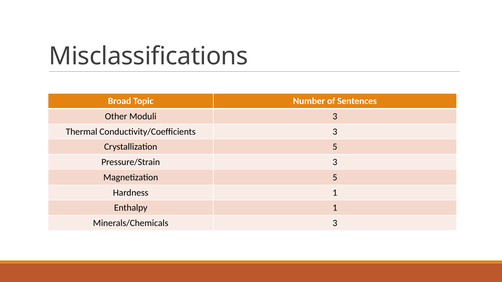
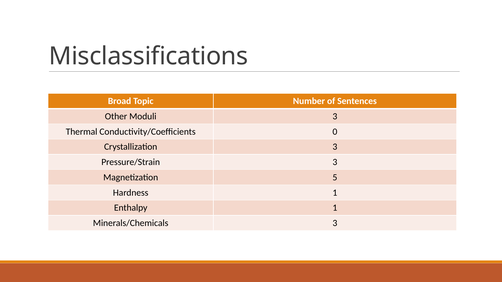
Conductivity/Coefficients 3: 3 -> 0 (335, 132)
Crystallization 5: 5 -> 3 (335, 147)
